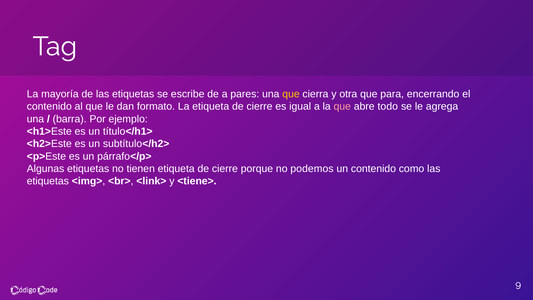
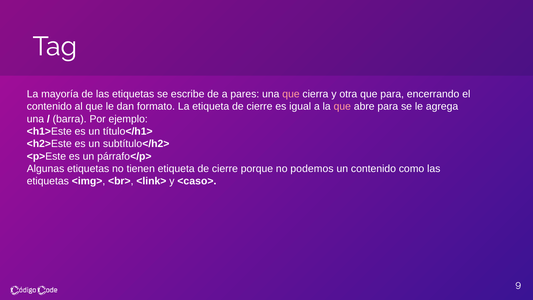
que colour: yellow -> pink (291, 94)
abre todo: todo -> para (388, 106)
<tiene>: <tiene> -> <caso> (197, 181)
